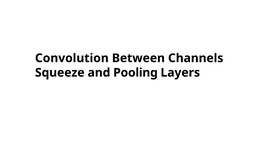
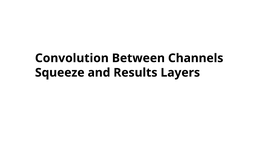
Pooling: Pooling -> Results (135, 73)
